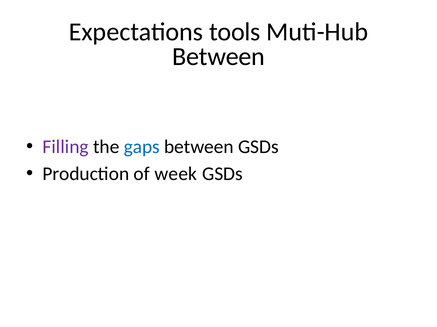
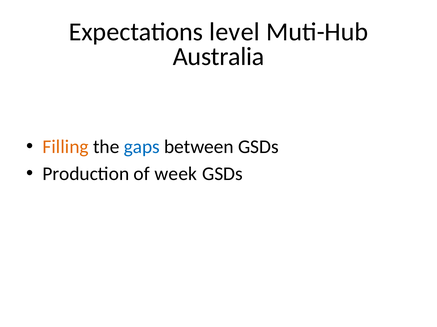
tools: tools -> level (235, 32)
Between: Between -> Australia (219, 57)
Filling colour: purple -> orange (66, 147)
